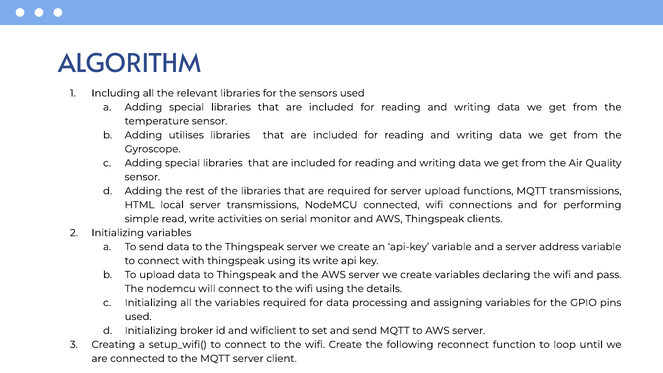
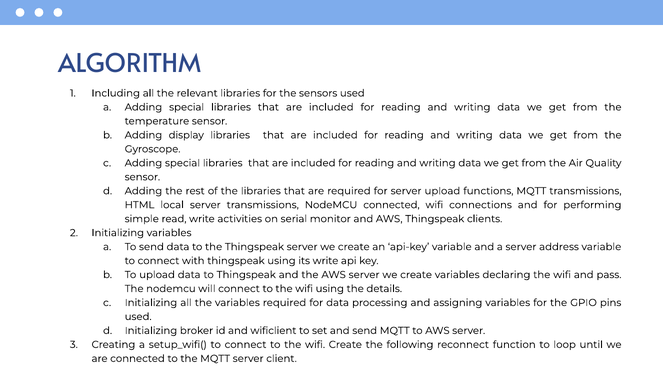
utilises: utilises -> display (186, 135)
